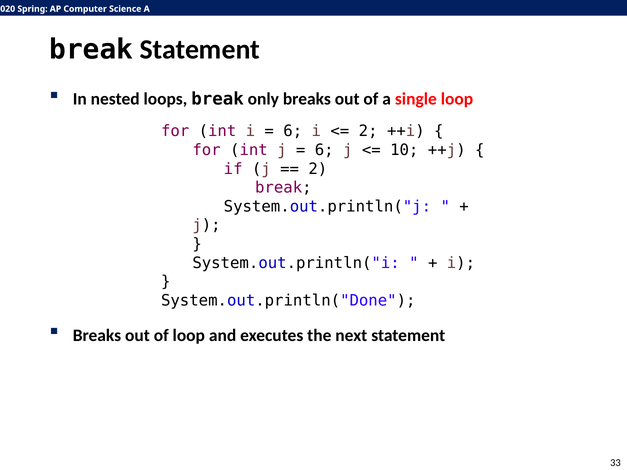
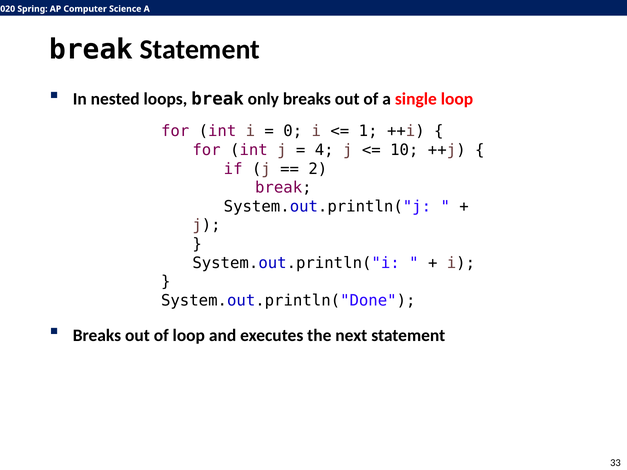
6: 6 -> 0 (293, 131)
2: 2 -> 1 (368, 131)
6: 6 -> 4 (324, 150)
